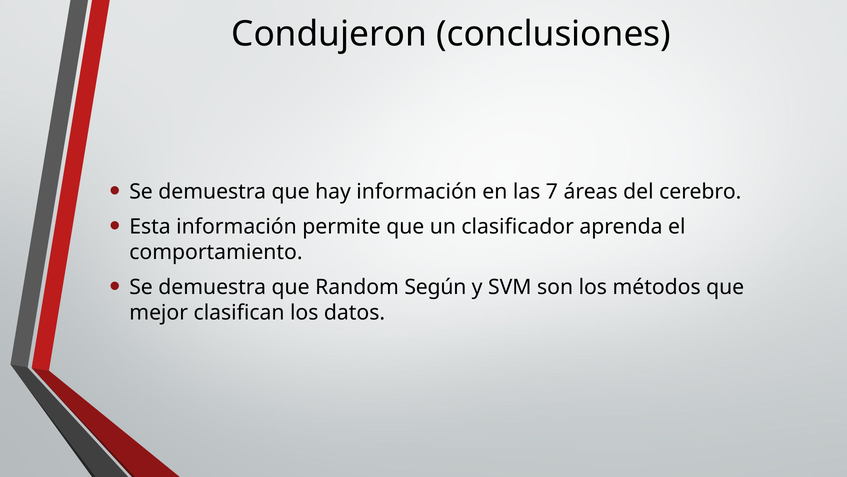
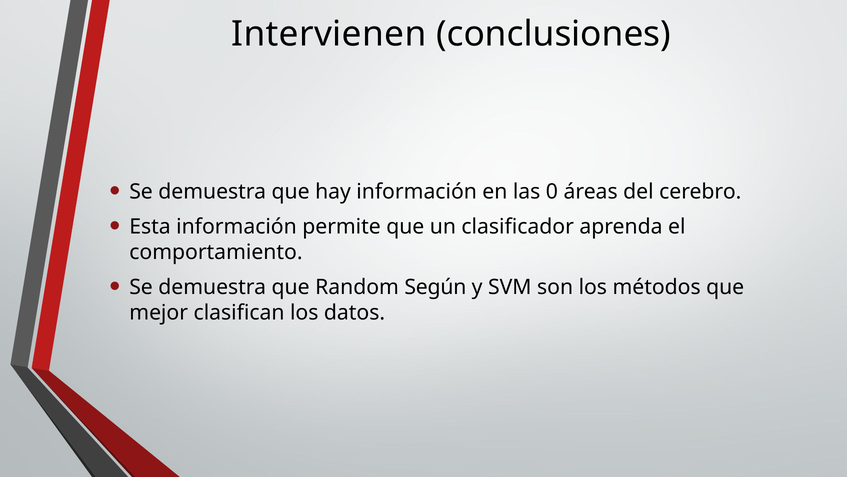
Condujeron: Condujeron -> Intervienen (329, 34)
7: 7 -> 0 (552, 192)
